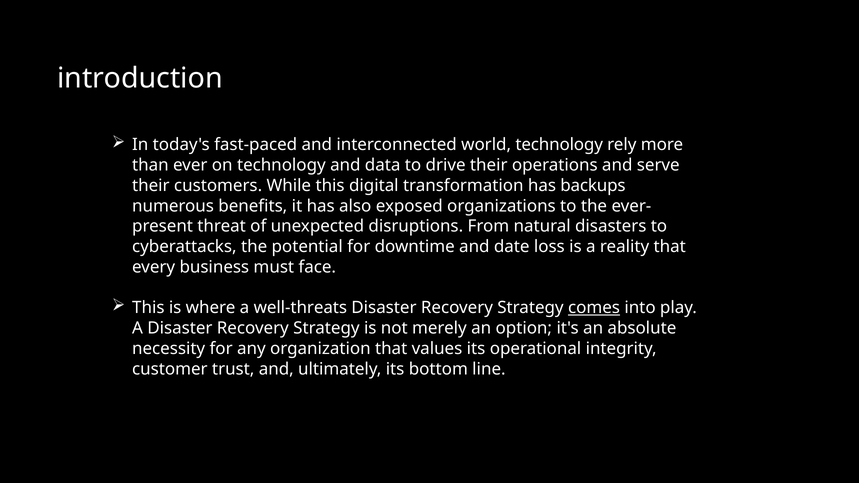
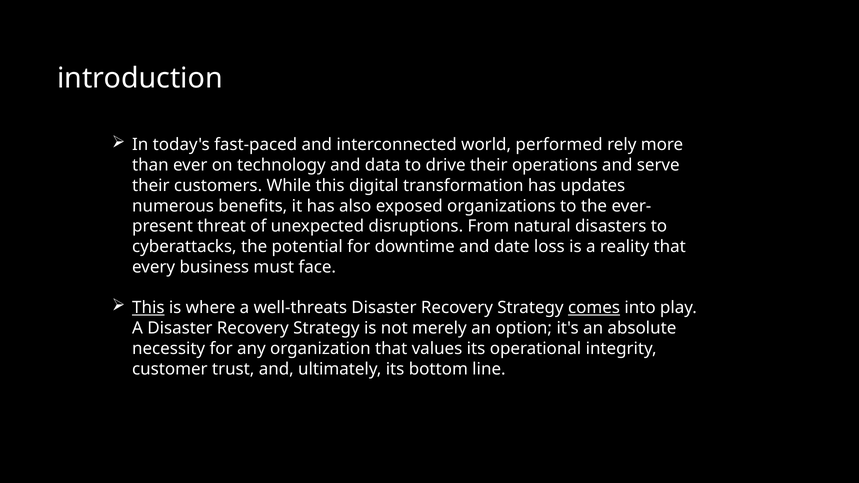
world technology: technology -> performed (559, 145)
backups: backups -> updates (593, 186)
This underline: none -> present (148, 308)
